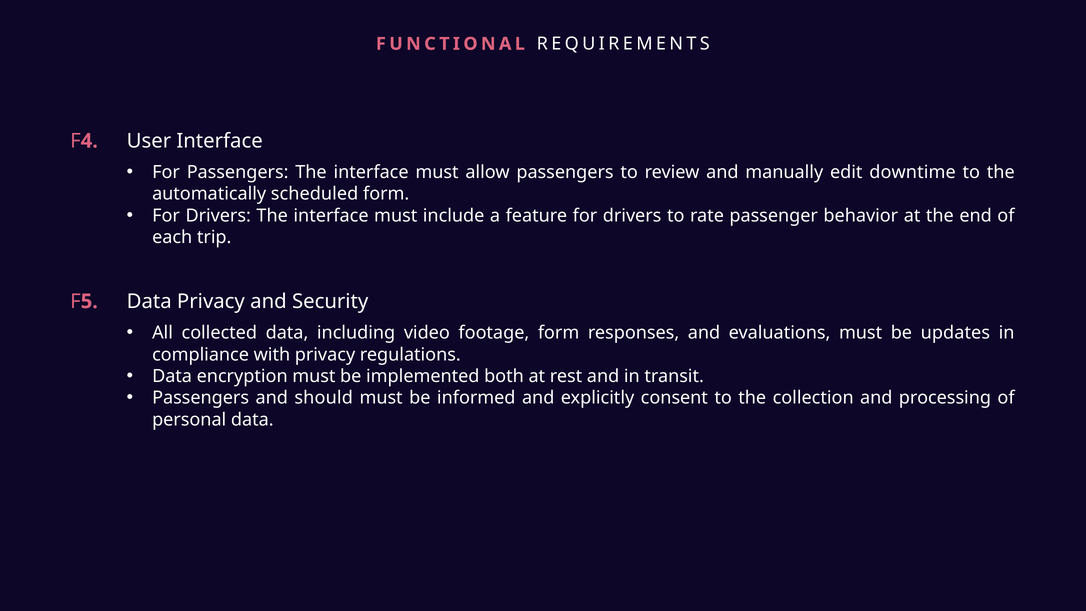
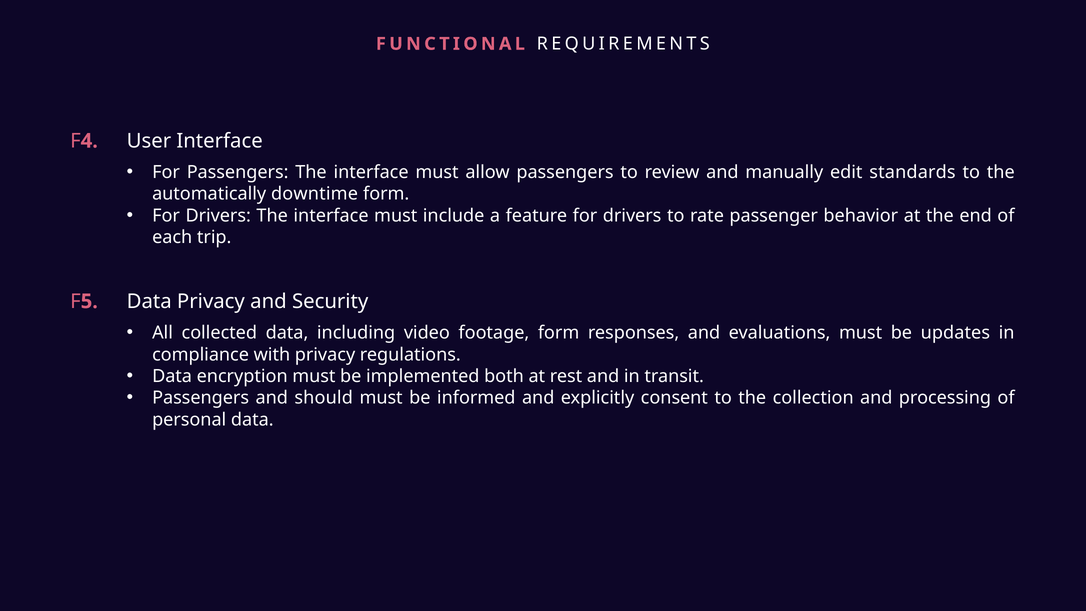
downtime: downtime -> standards (912, 172)
scheduled: scheduled -> downtime (315, 194)
